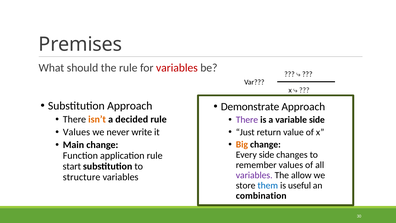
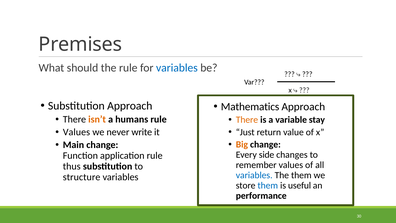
variables colour: red -> blue (177, 68)
Demonstrate: Demonstrate -> Mathematics (250, 107)
decided: decided -> humans (132, 119)
There colour: purple -> orange (247, 120)
variable side: side -> stay (317, 120)
start: start -> thus (72, 166)
variables colour: purple -> blue (254, 175)
The allow: allow -> them (301, 175)
combination: combination -> performance (261, 196)
